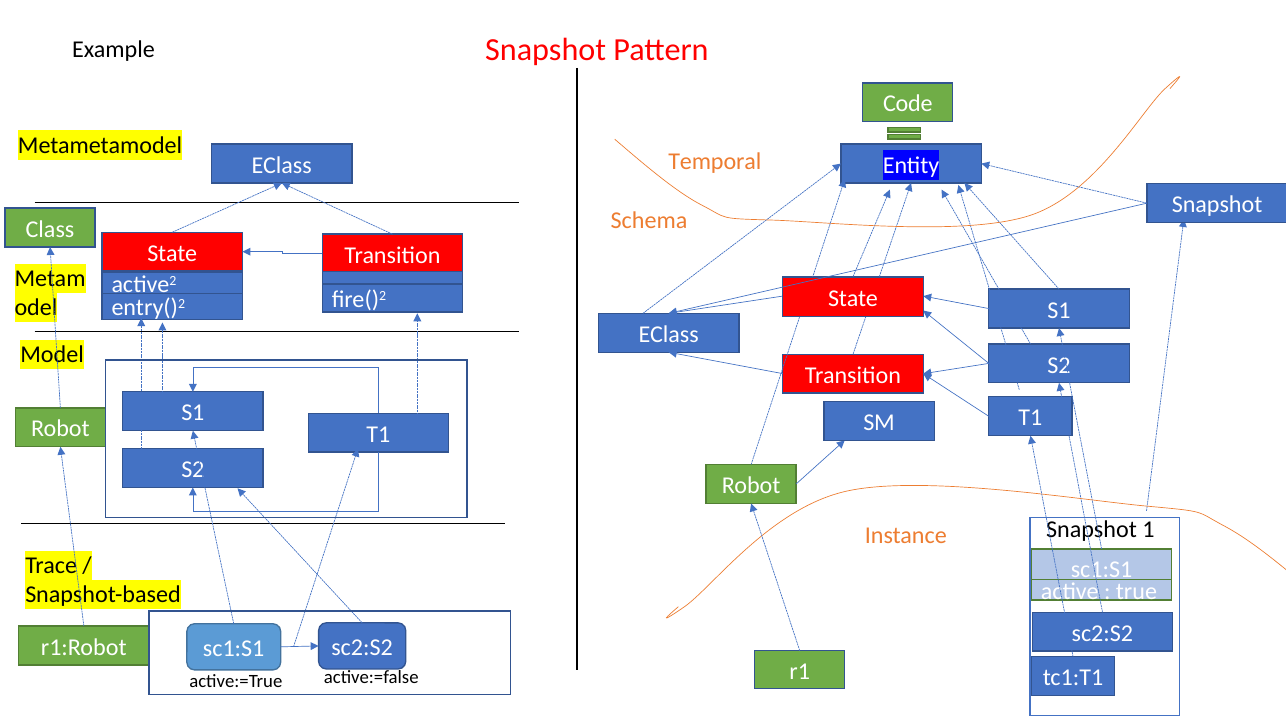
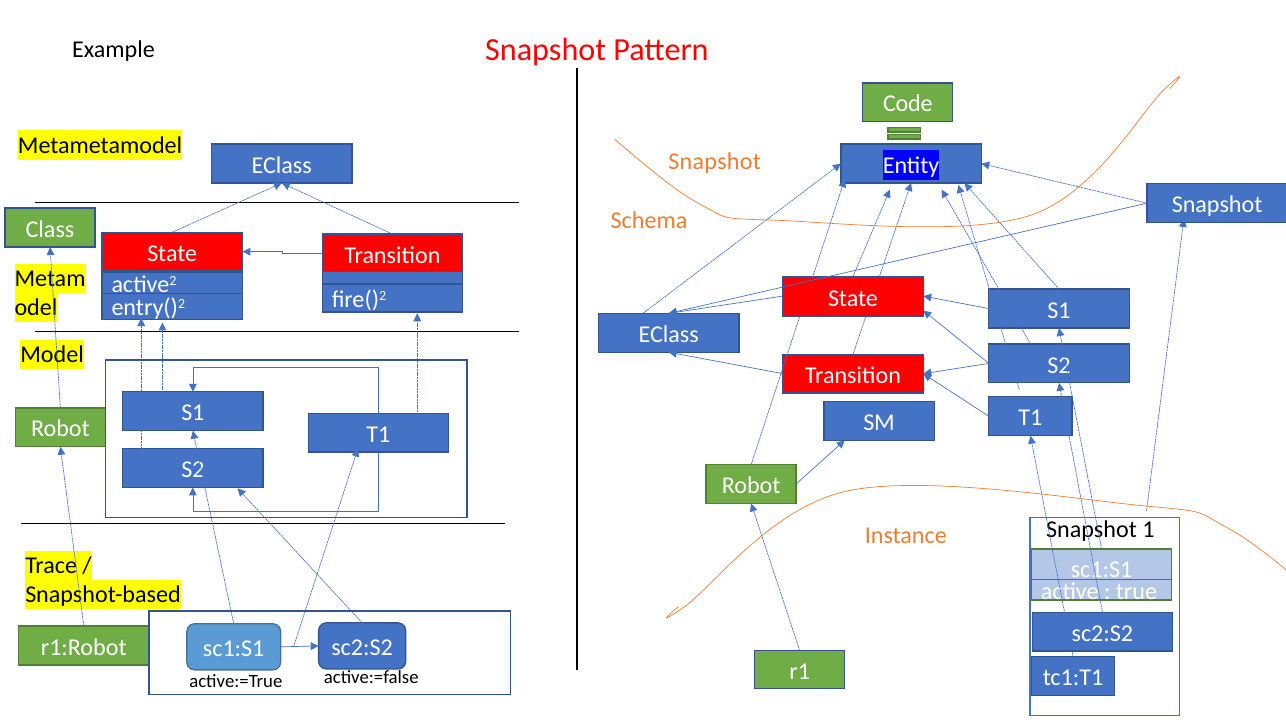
Temporal: Temporal -> Snapshot (715, 161)
